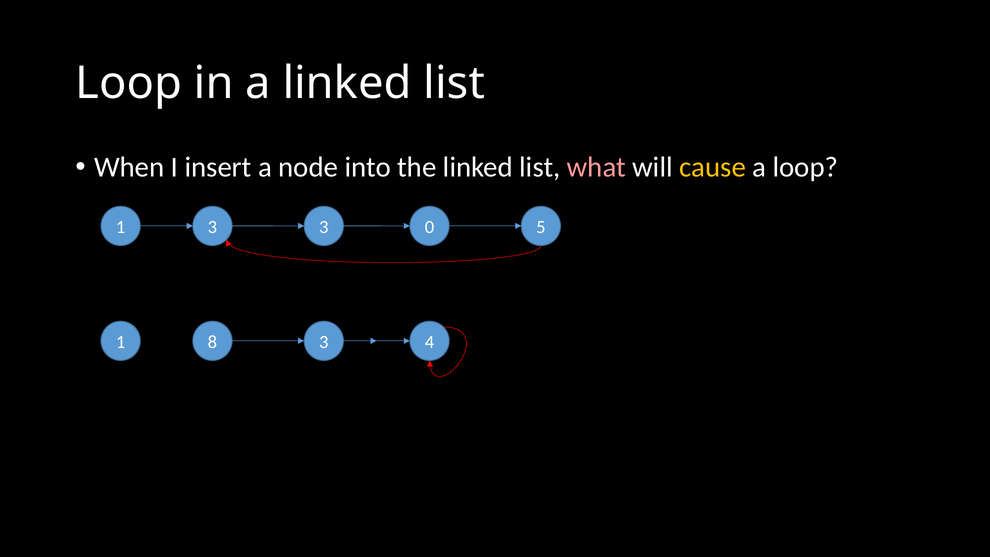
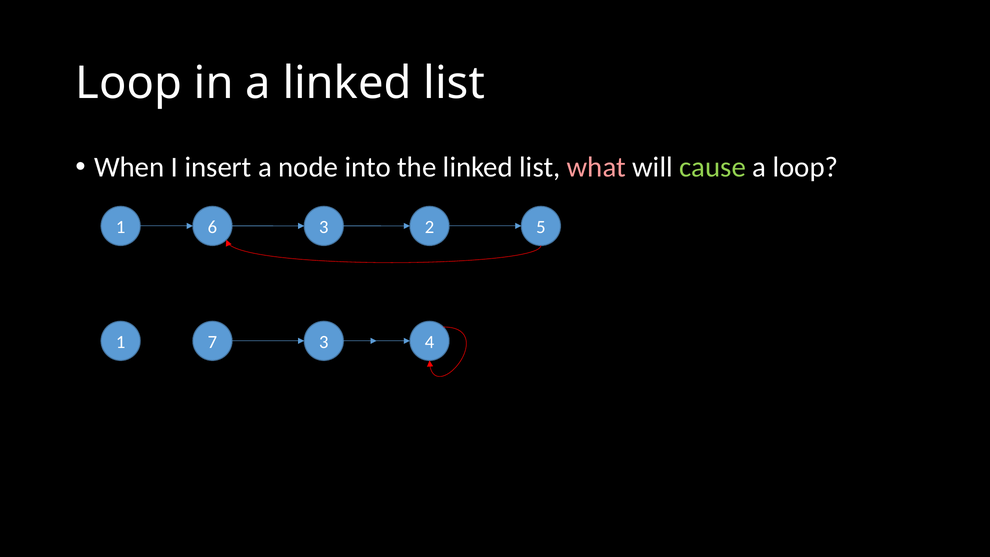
cause colour: yellow -> light green (713, 167)
1 3: 3 -> 6 (212, 227)
0: 0 -> 2 (429, 227)
8: 8 -> 7 (212, 342)
